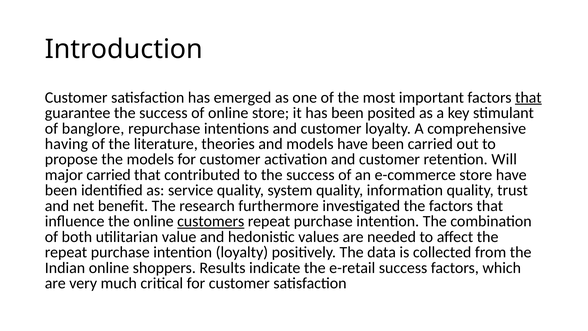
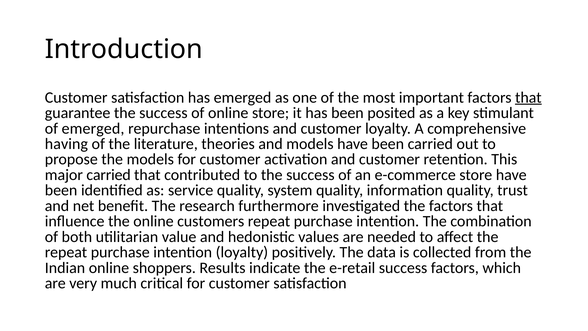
of banglore: banglore -> emerged (93, 128)
Will: Will -> This (504, 159)
customers underline: present -> none (211, 221)
